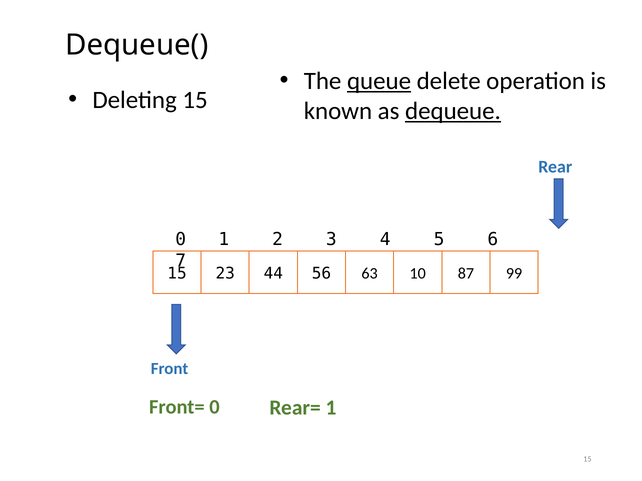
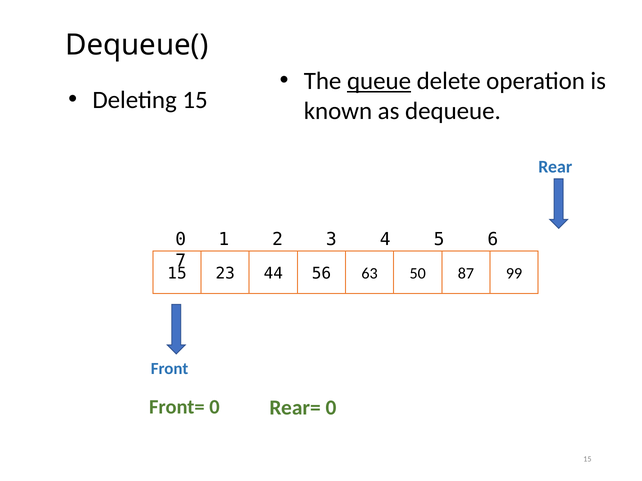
dequeue underline: present -> none (453, 111)
10: 10 -> 50 (418, 274)
Rear= 1: 1 -> 0 (331, 408)
